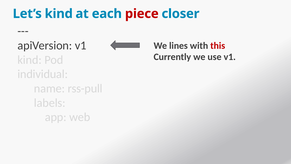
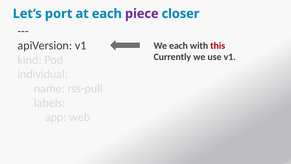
Let’s kind: kind -> port (59, 14)
piece colour: red -> purple (142, 14)
We lines: lines -> each (178, 46)
